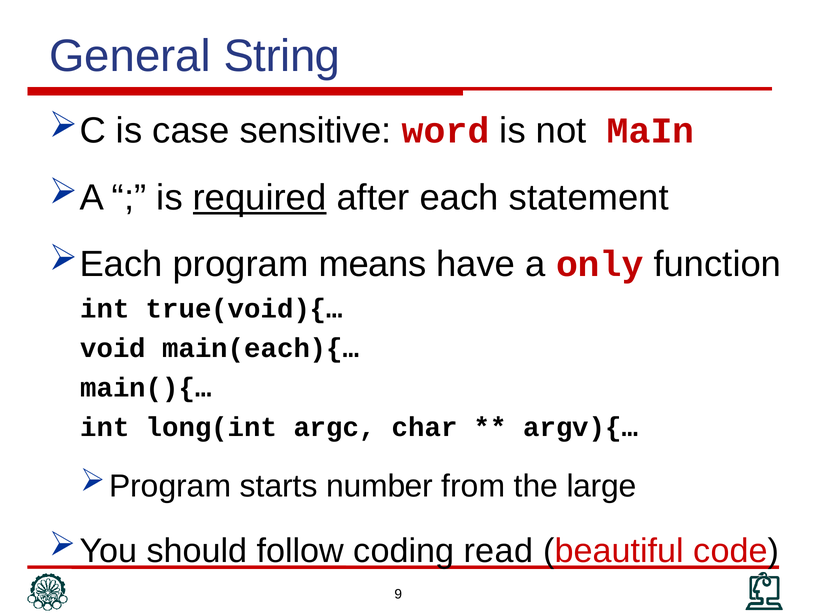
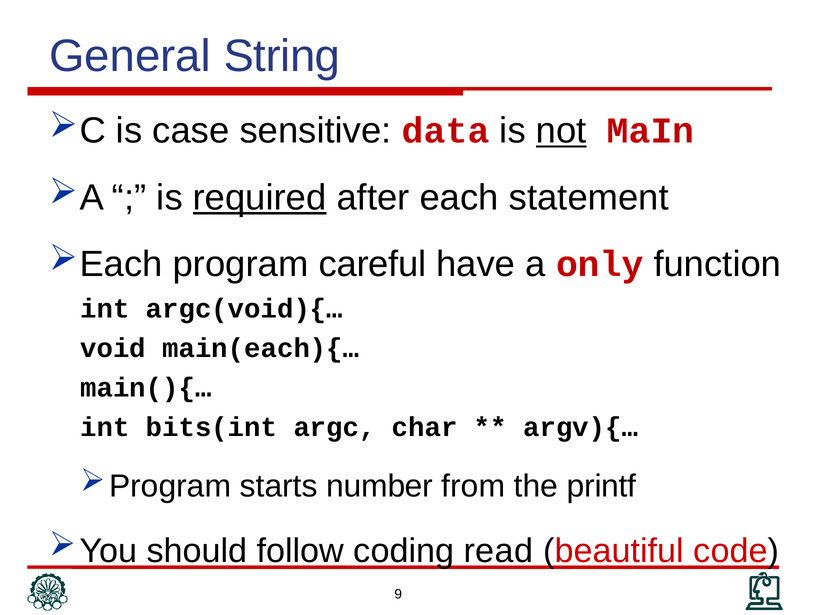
word: word -> data (446, 131)
not underline: none -> present (561, 131)
means: means -> careful (372, 264)
true(void){…: true(void){… -> argc(void){… (244, 309)
long(int: long(int -> bits(int (211, 427)
large: large -> printf (602, 486)
